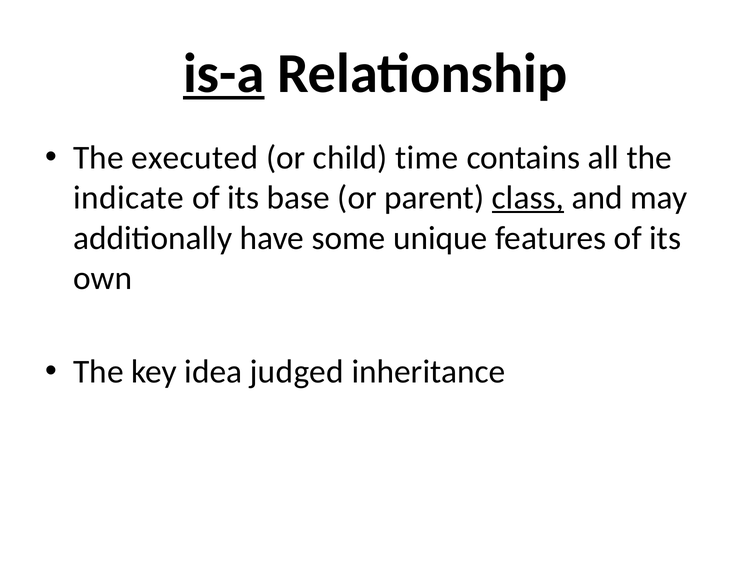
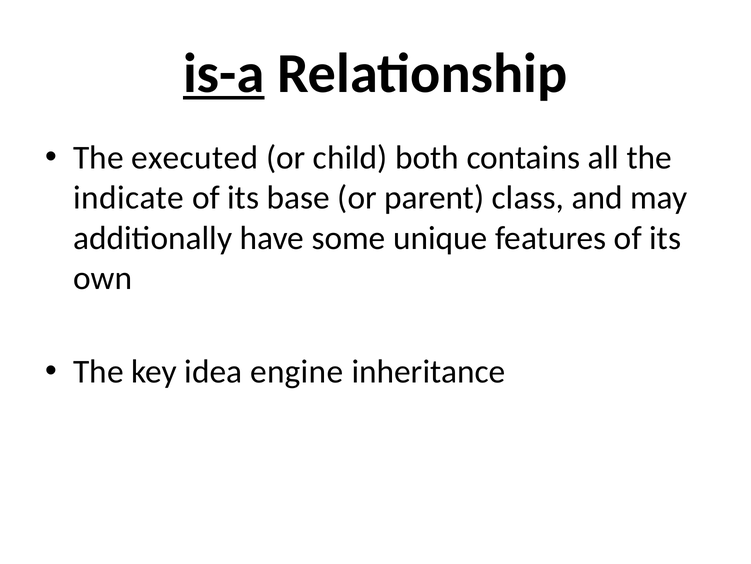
time: time -> both (427, 158)
class underline: present -> none (528, 198)
judged: judged -> engine (297, 371)
